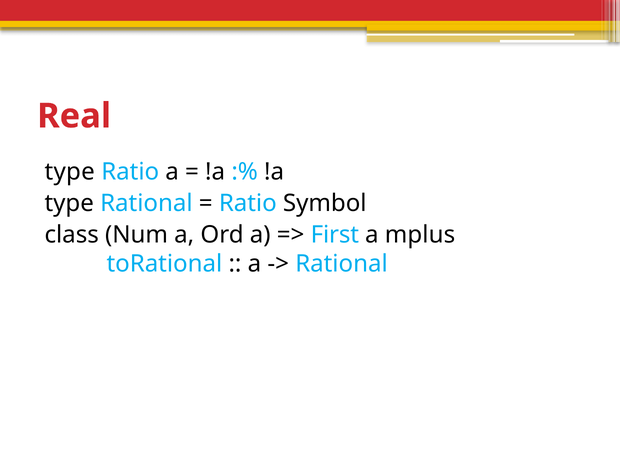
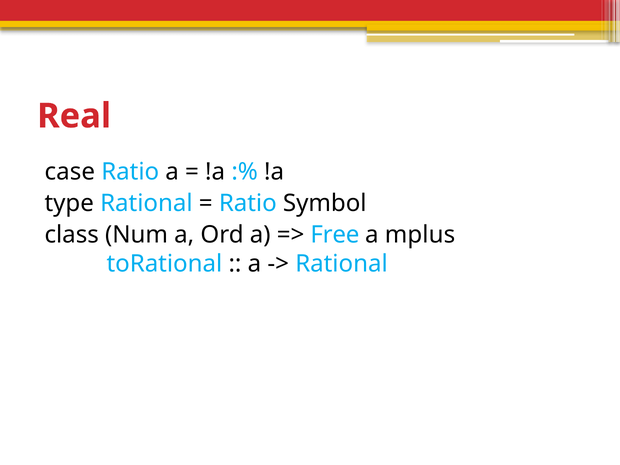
type: type -> case (70, 172)
First: First -> Free (335, 235)
